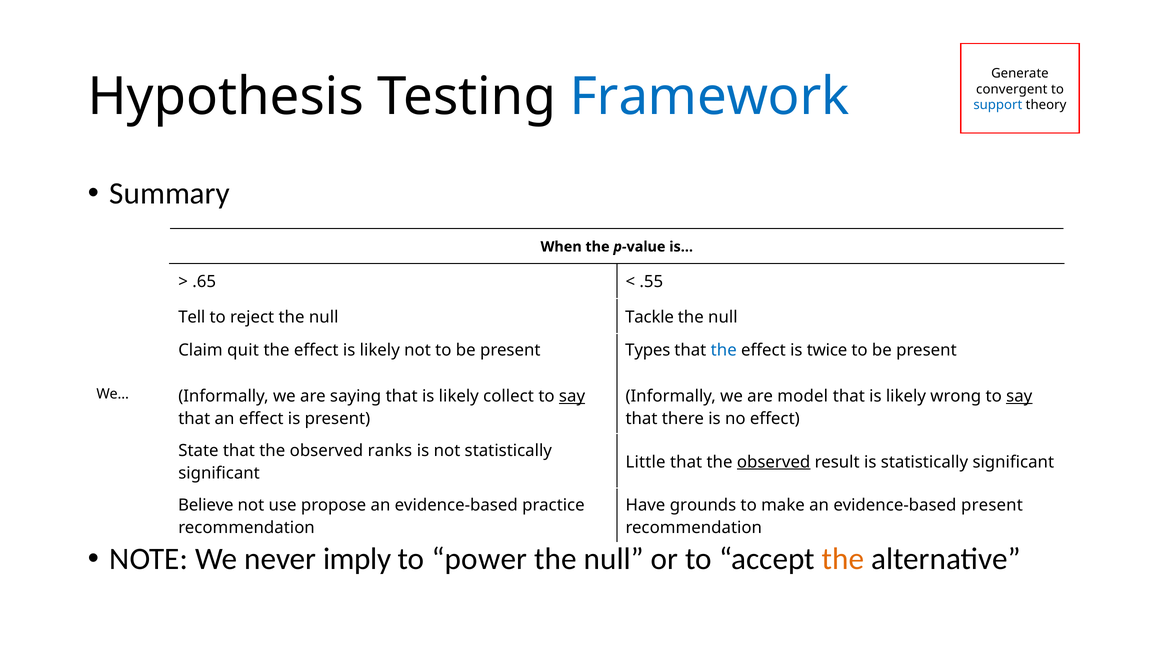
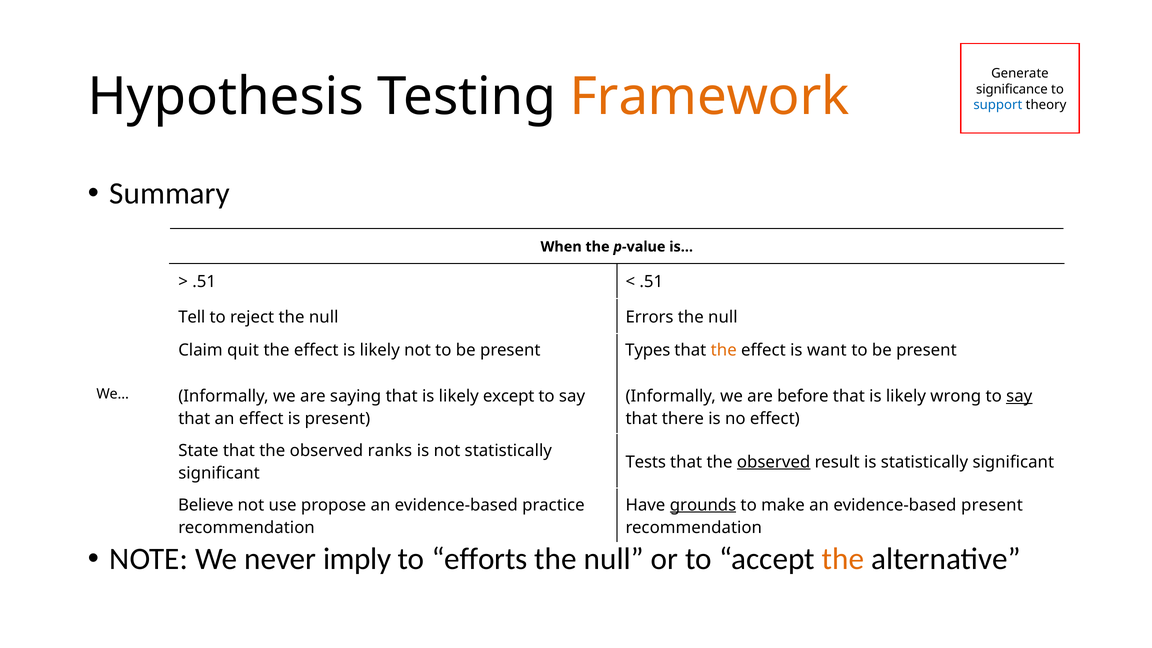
Framework colour: blue -> orange (710, 97)
convergent: convergent -> significance (1012, 89)
.65: .65 -> .51 (204, 282)
.55: .55 -> .51 (651, 282)
Tackle: Tackle -> Errors (650, 317)
the colour: blue -> orange (724, 350)
twice: twice -> want (827, 350)
collect: collect -> except (509, 396)
say underline: present -> none (572, 396)
model: model -> before (803, 396)
Little: Little -> Tests (646, 462)
grounds underline: none -> present (703, 505)
power: power -> efforts (480, 559)
